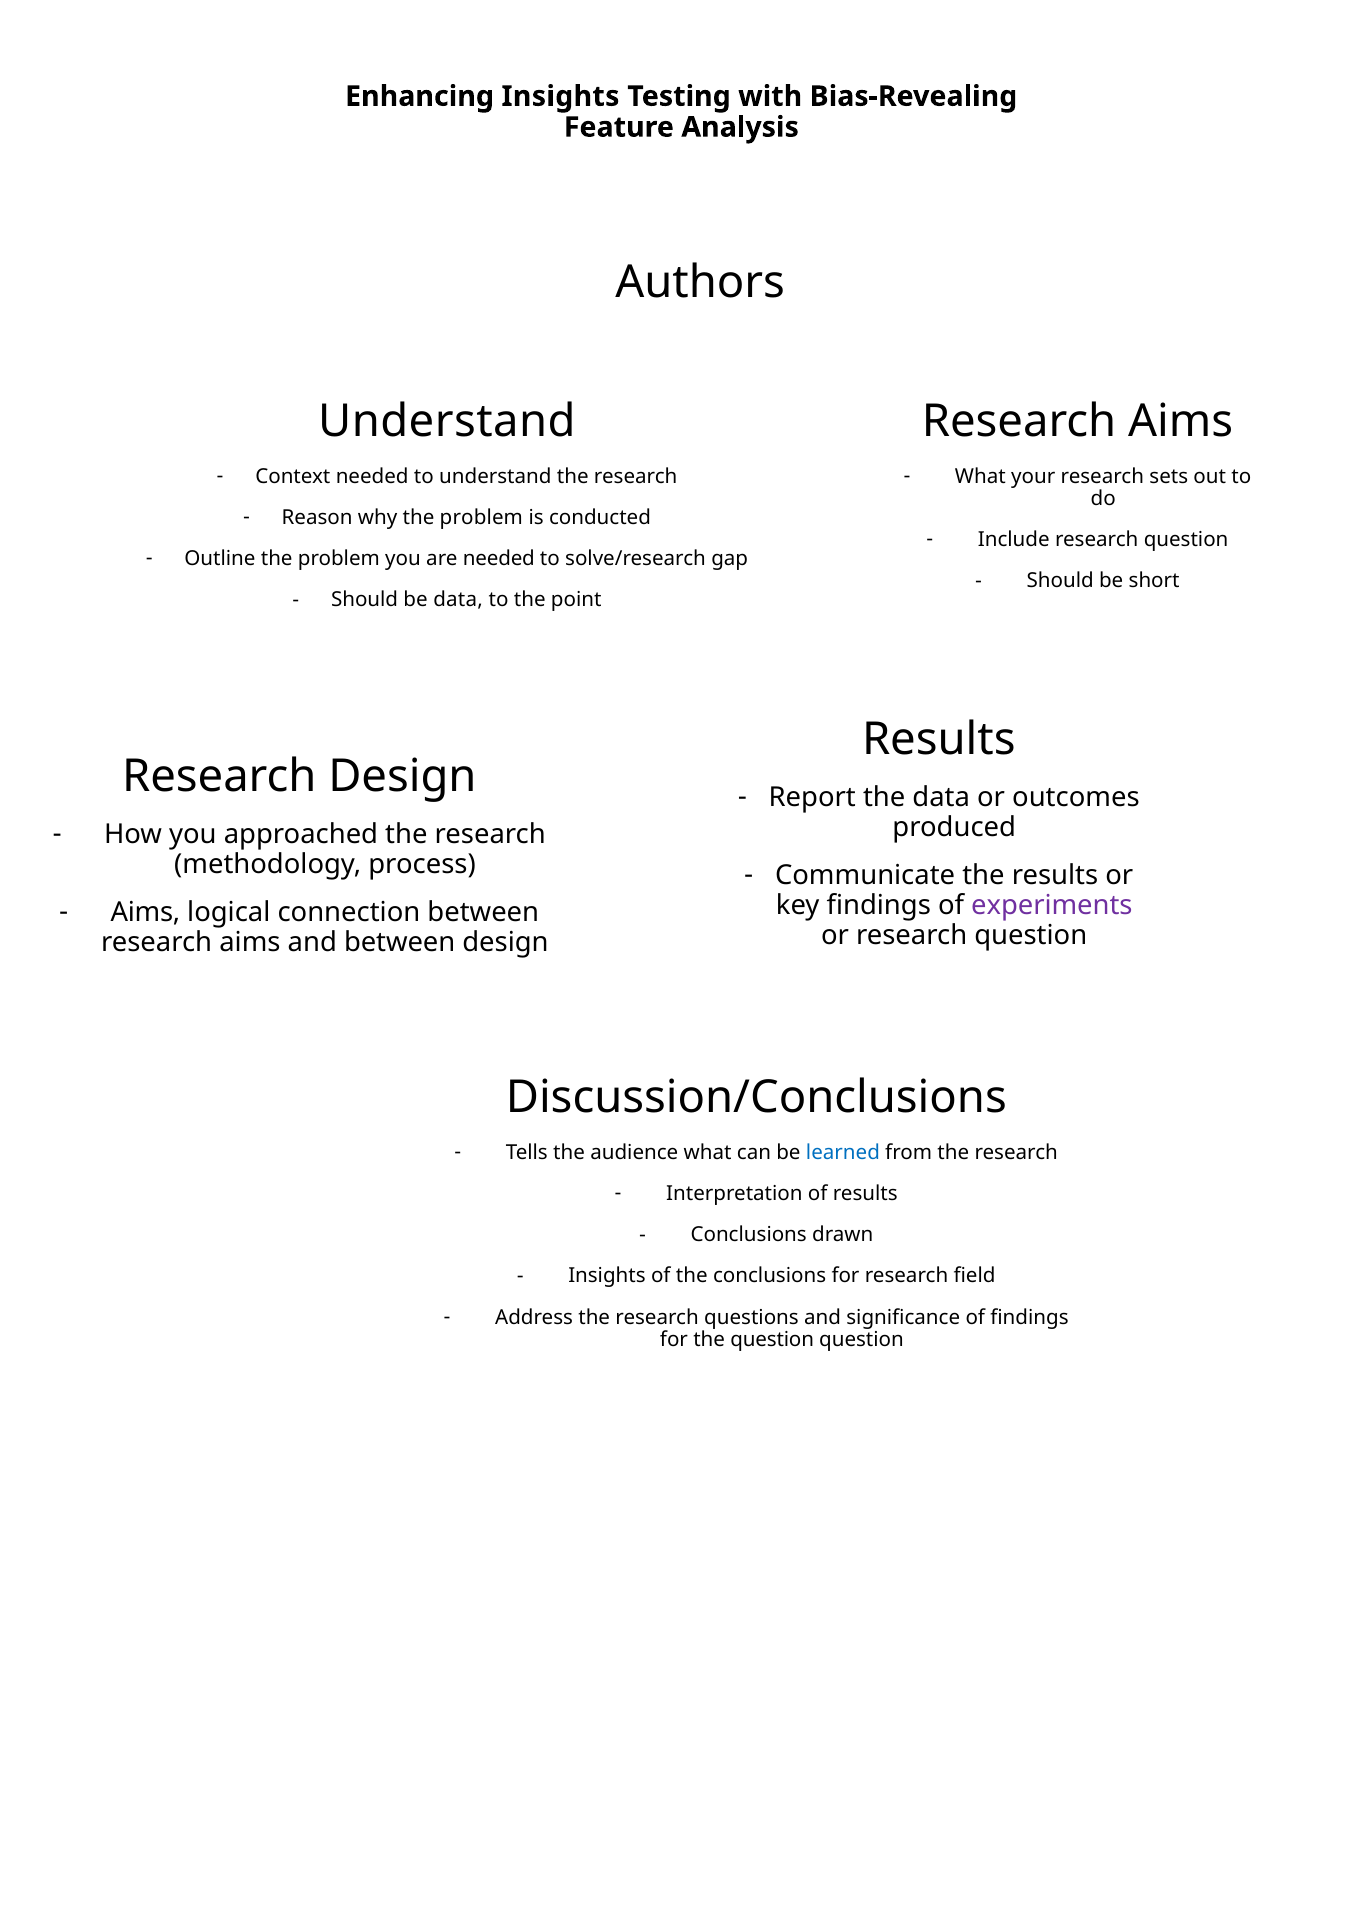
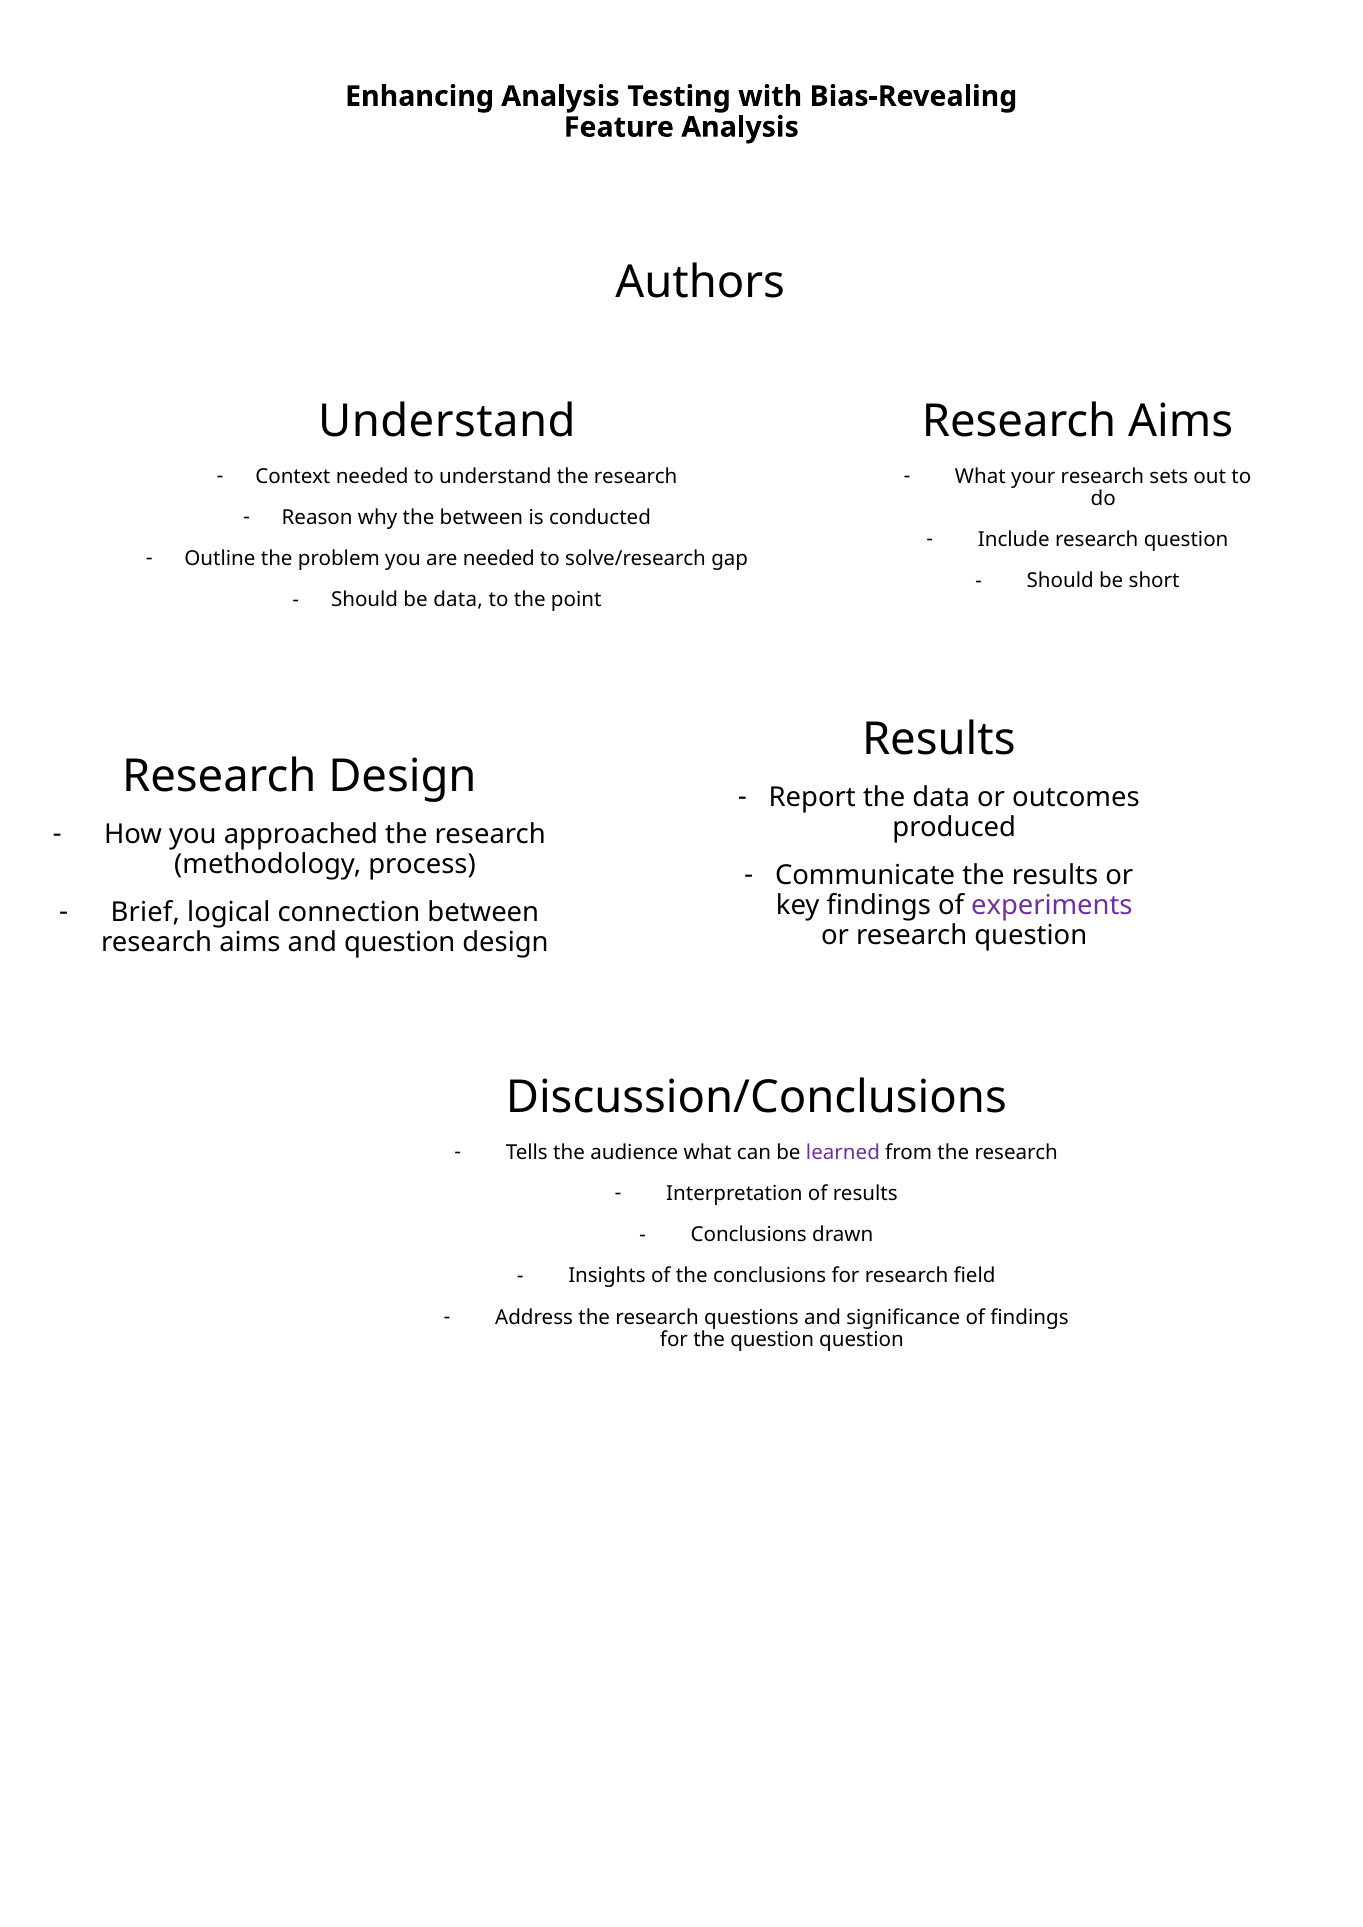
Enhancing Insights: Insights -> Analysis (561, 96)
why the problem: problem -> between (481, 518)
Aims: Aims -> Brief (145, 913)
and between: between -> question (400, 942)
learned colour: blue -> purple (843, 1153)
